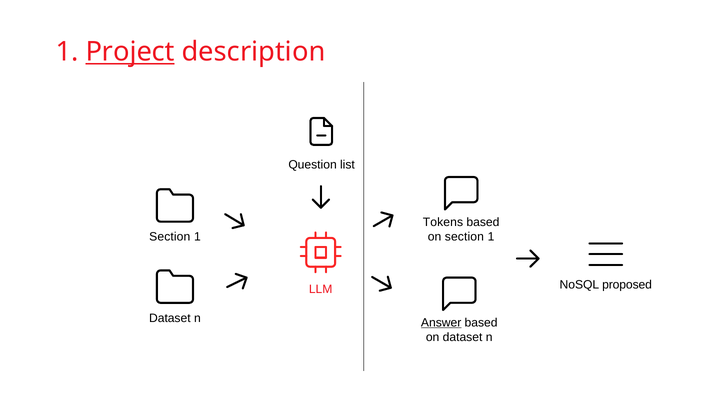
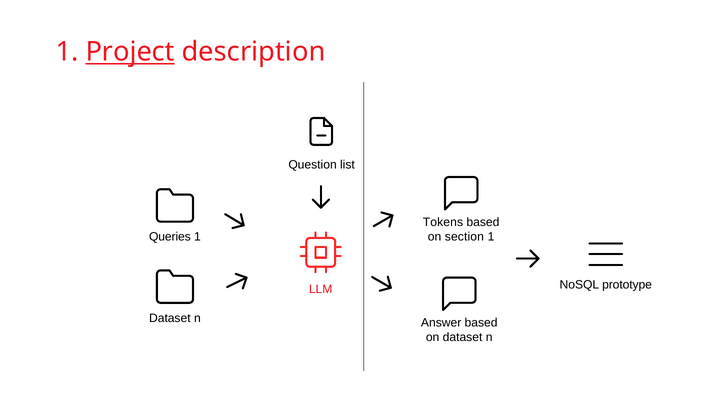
Section: Section -> Queries (170, 237)
proposed: proposed -> prototype (627, 285)
Answer underline: present -> none (441, 323)
